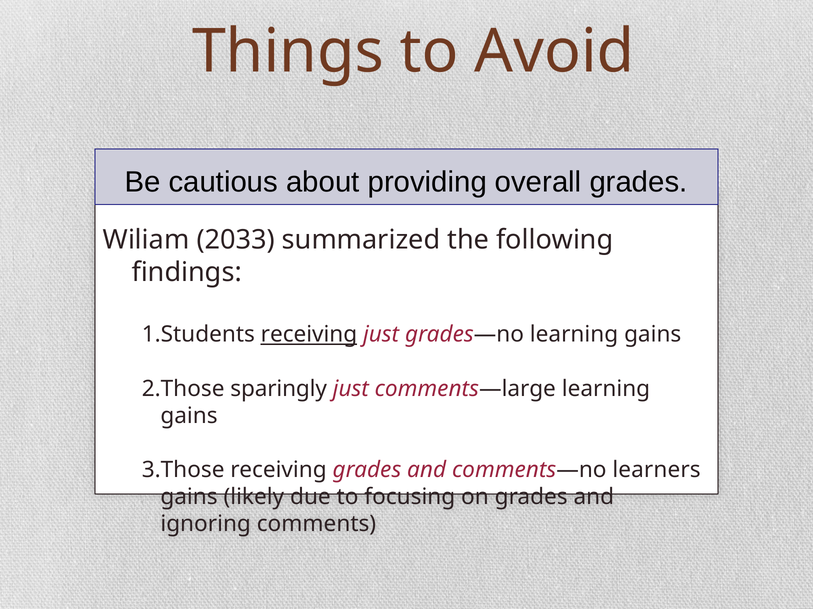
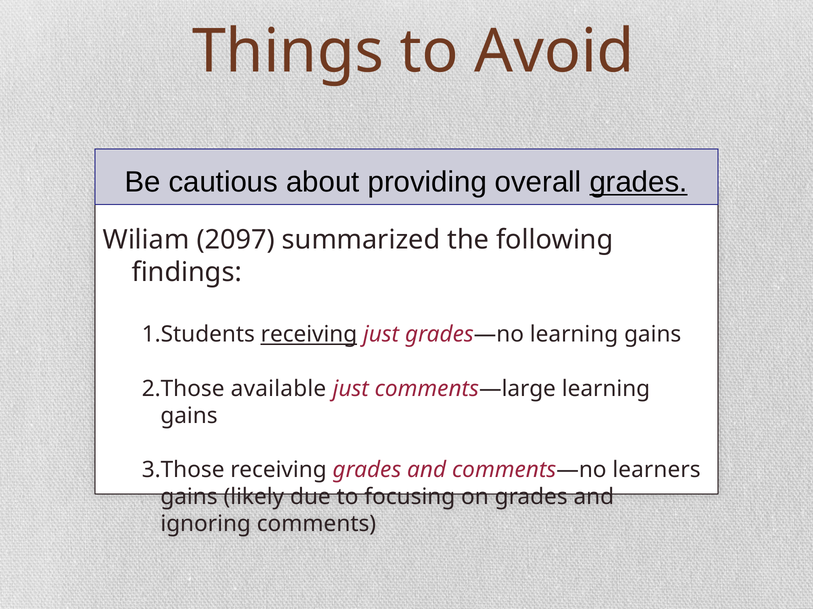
grades underline: none -> present (639, 182)
2033: 2033 -> 2097 (236, 240)
sparingly: sparingly -> available (278, 389)
